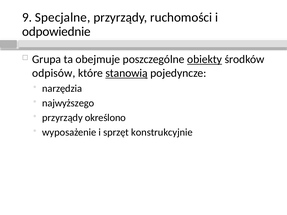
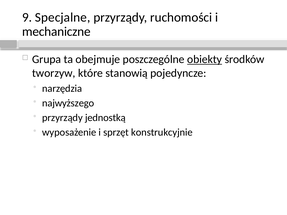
odpowiednie: odpowiednie -> mechaniczne (56, 32)
odpisów: odpisów -> tworzyw (54, 73)
stanowią underline: present -> none (127, 73)
określono: określono -> jednostką (105, 118)
